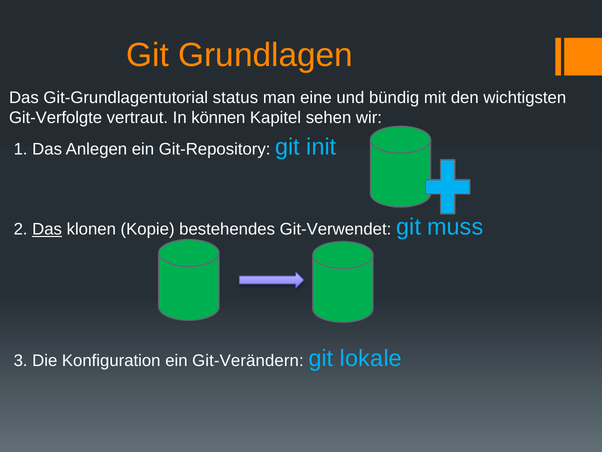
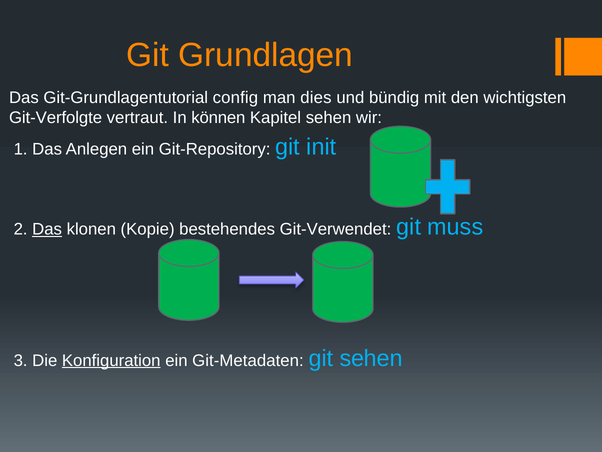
status: status -> config (235, 98)
eine: eine -> dies (316, 98)
Konfiguration underline: none -> present (111, 360)
Git-Verändern: Git-Verändern -> Git-Metadaten (248, 360)
git lokale: lokale -> sehen (371, 358)
